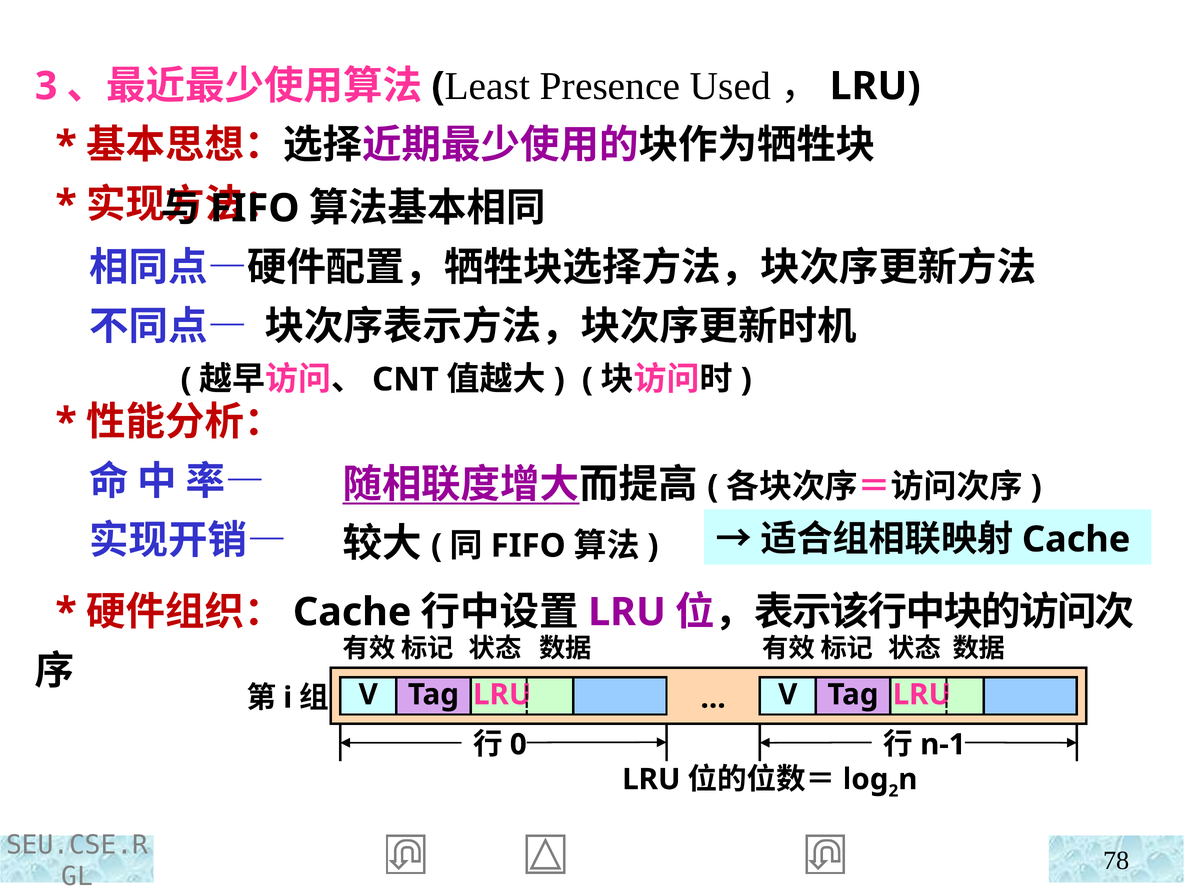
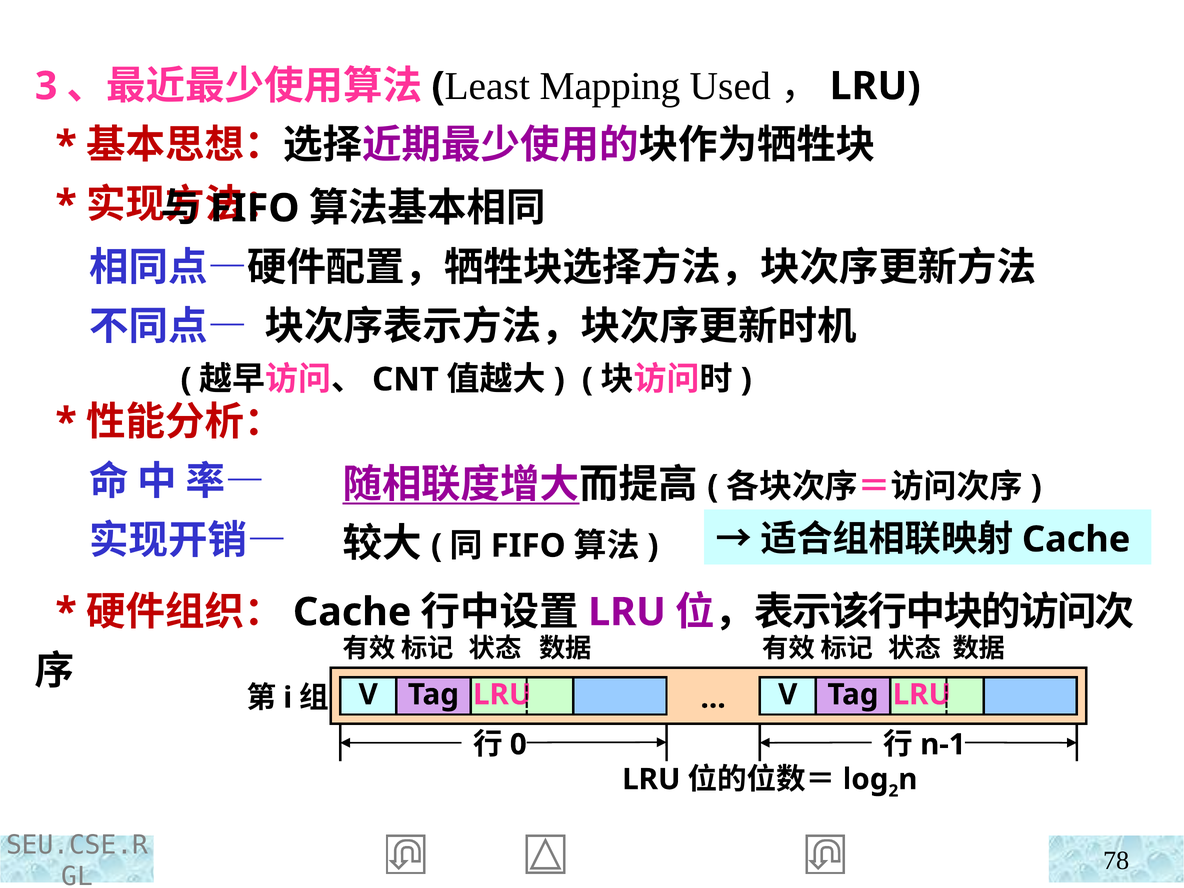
Presence: Presence -> Mapping (610, 86)
